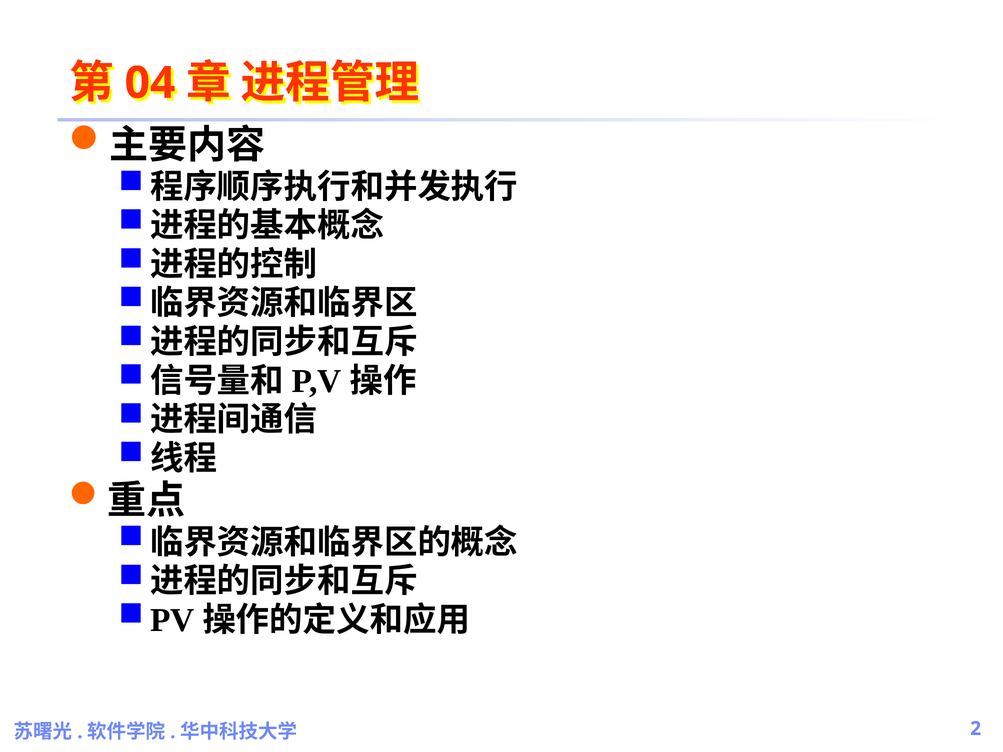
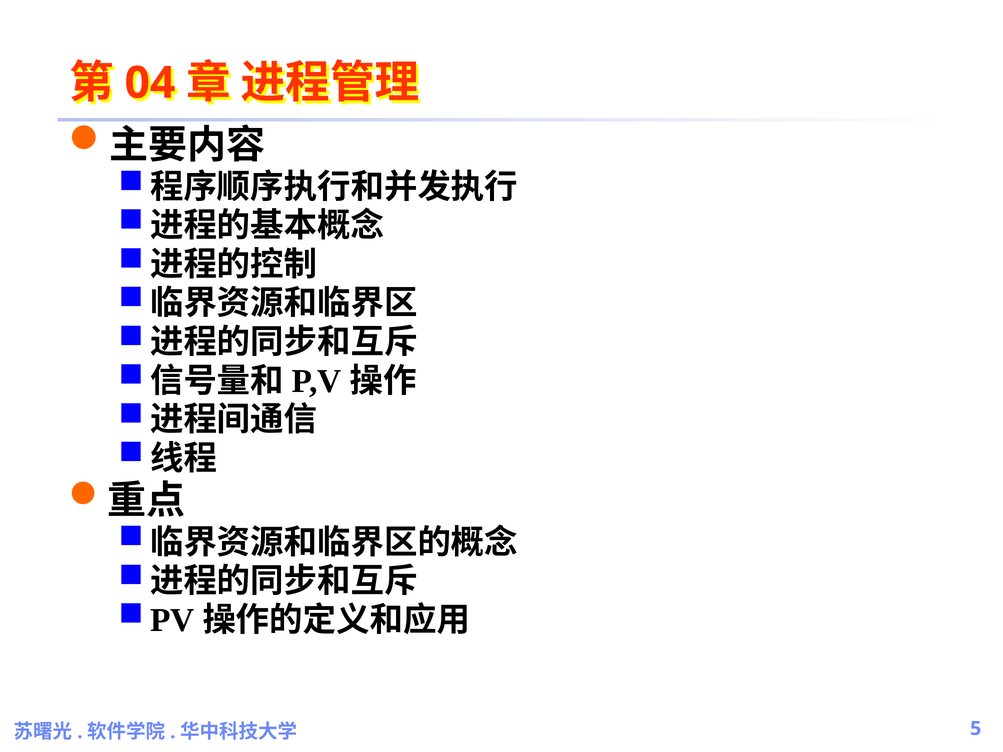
2: 2 -> 5 (976, 729)
